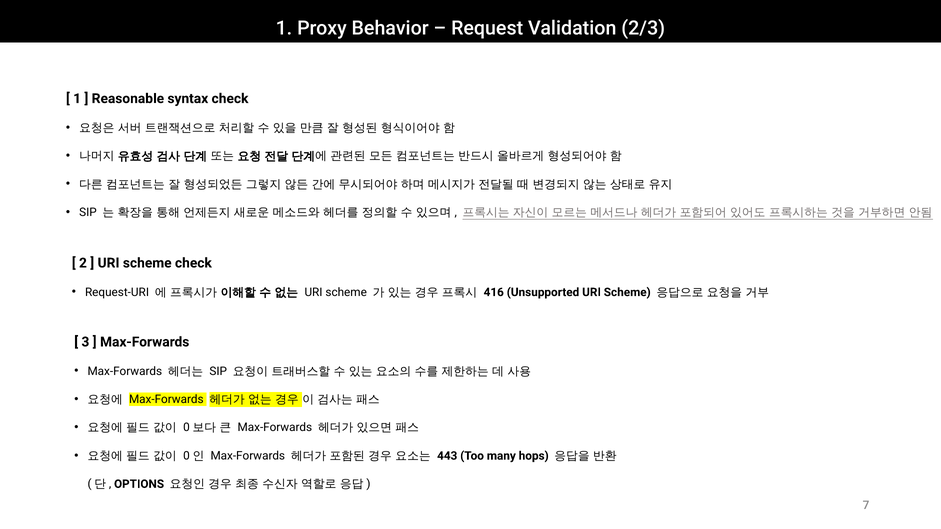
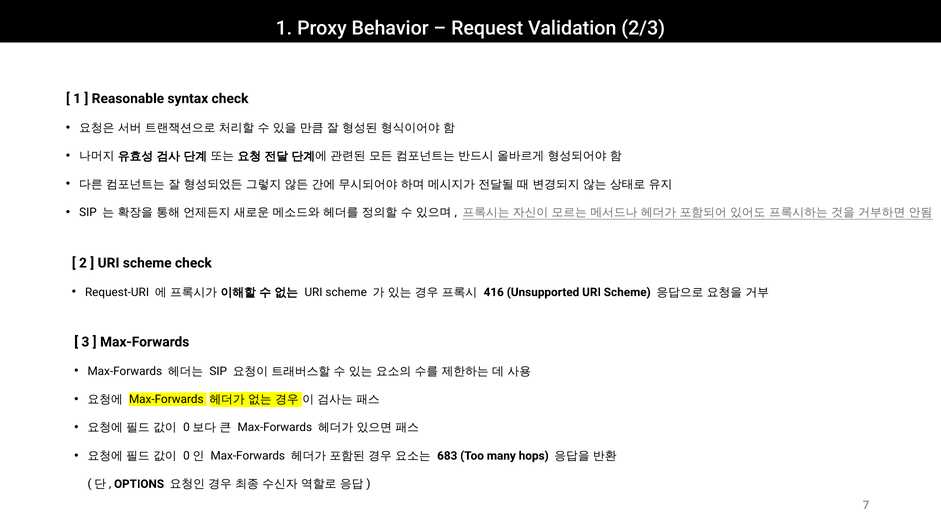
443: 443 -> 683 (447, 456)
